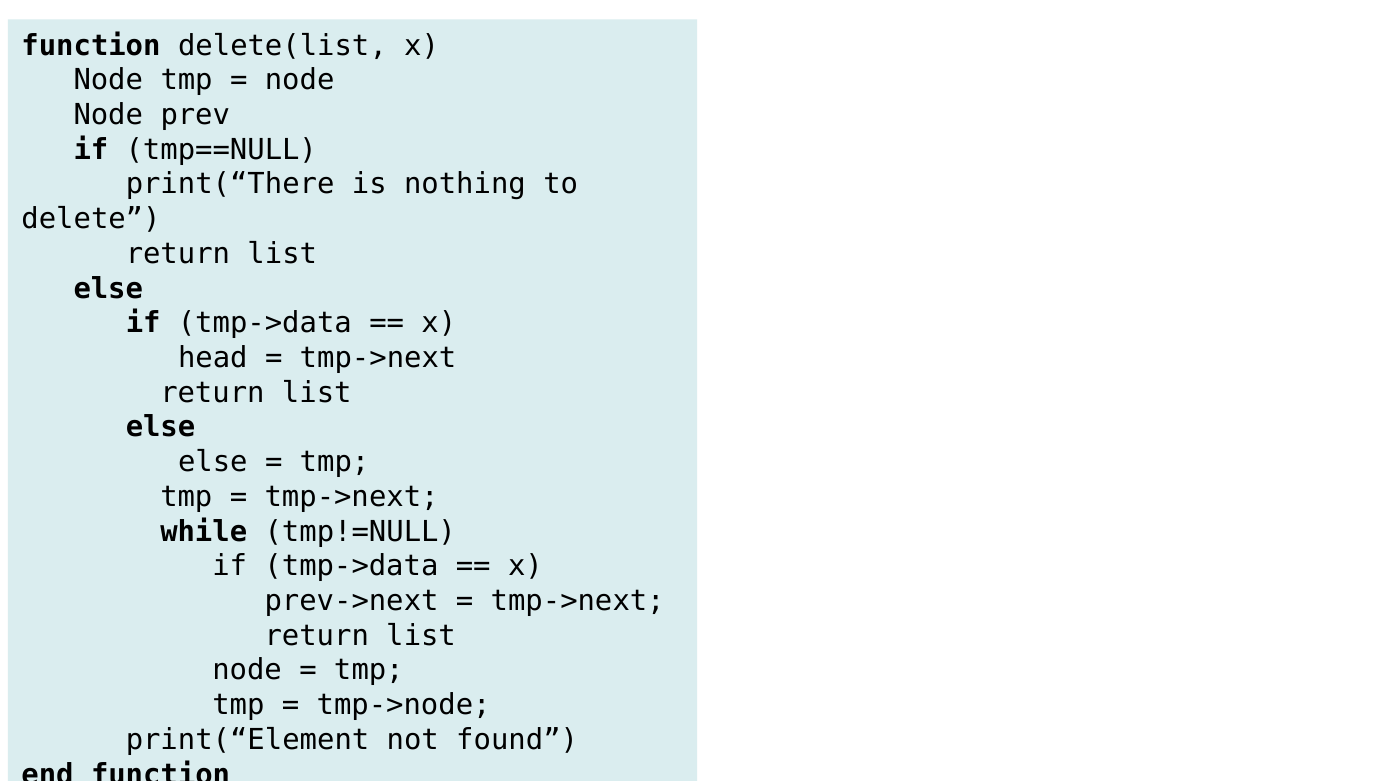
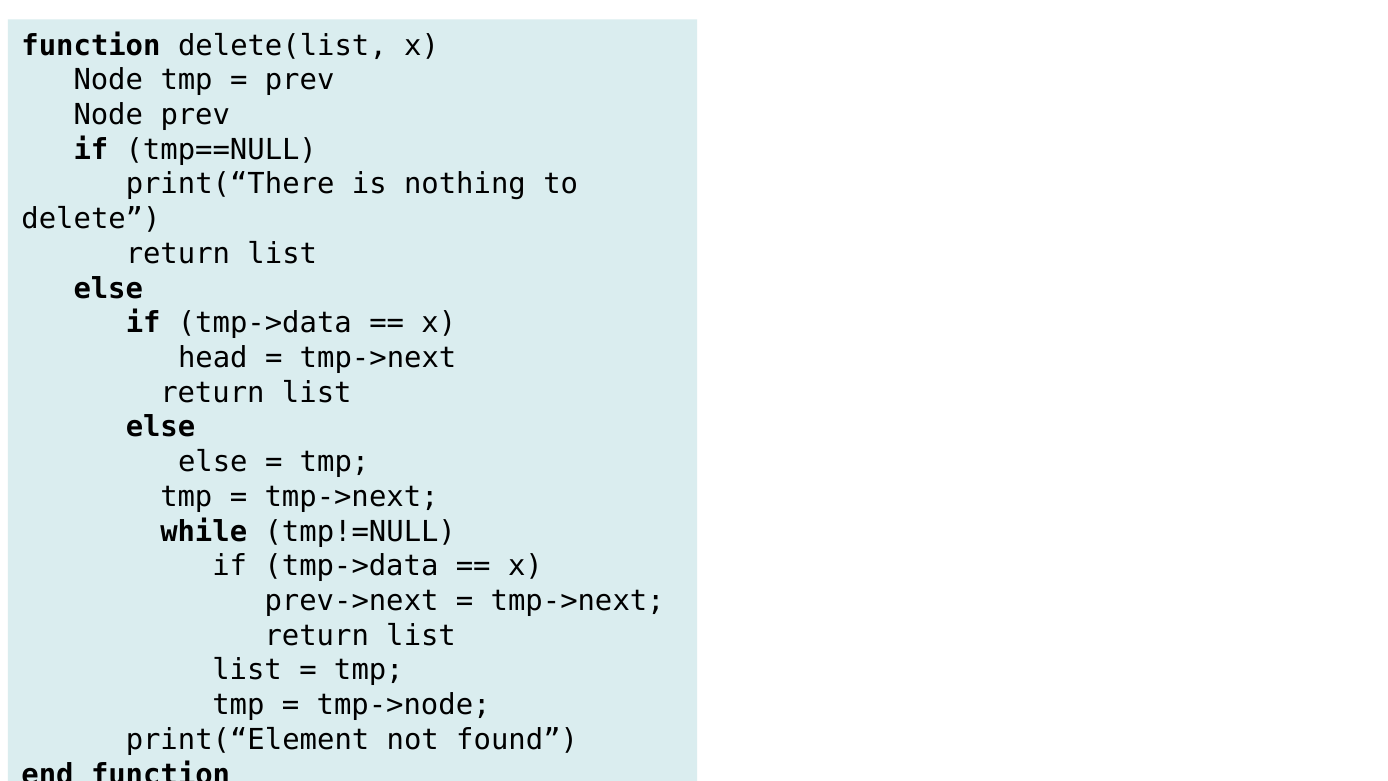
node: node -> prev (300, 80)
node: node -> list (247, 670)
